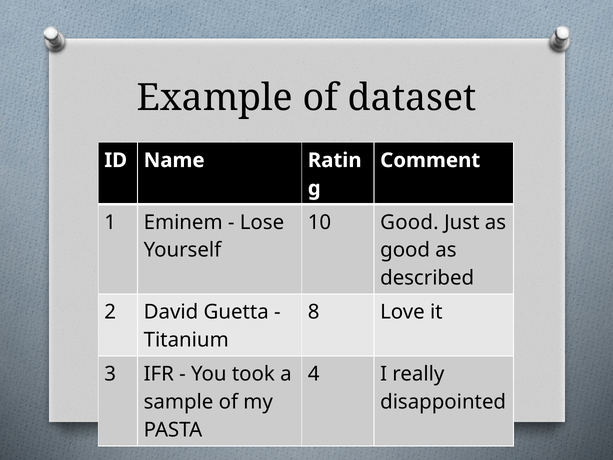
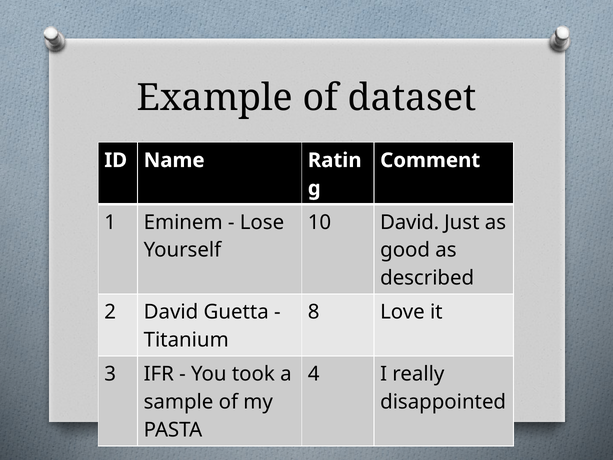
10 Good: Good -> David (410, 222)
